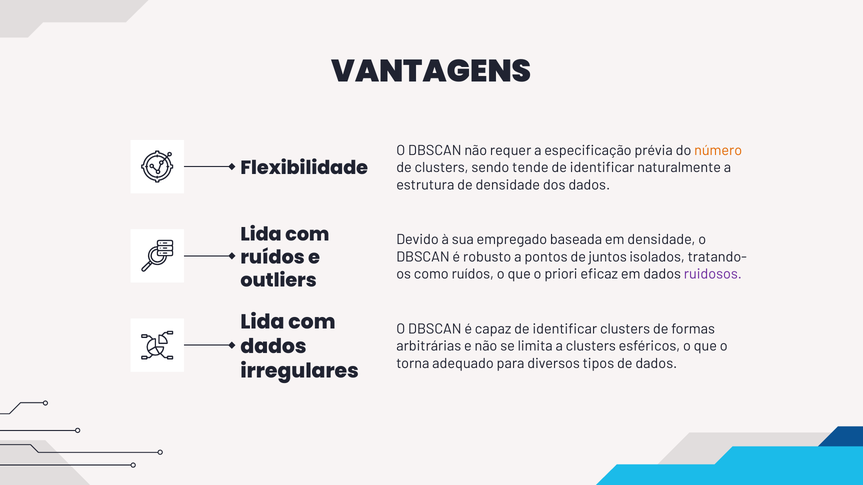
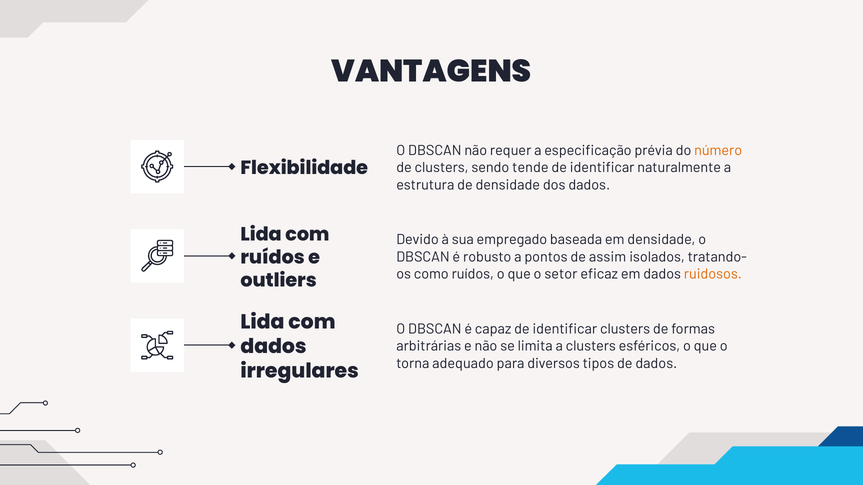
juntos: juntos -> assim (608, 257)
priori: priori -> setor (561, 274)
ruidosos colour: purple -> orange (713, 274)
